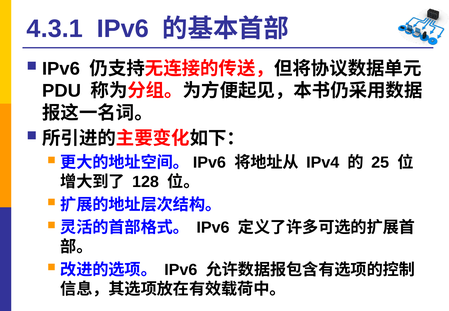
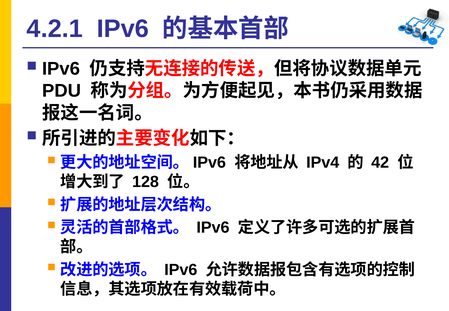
4.3.1: 4.3.1 -> 4.2.1 (55, 29)
25: 25 -> 42 (380, 162)
